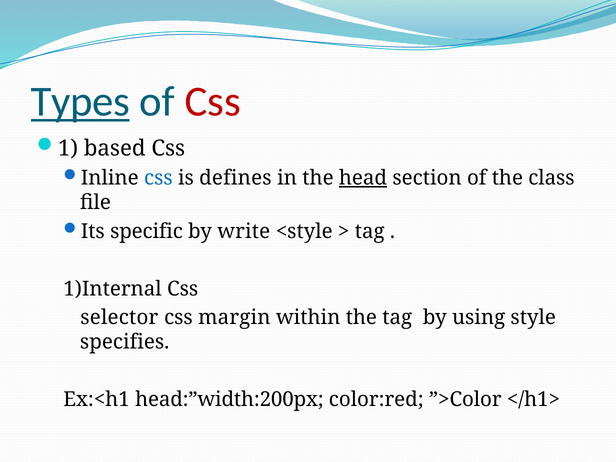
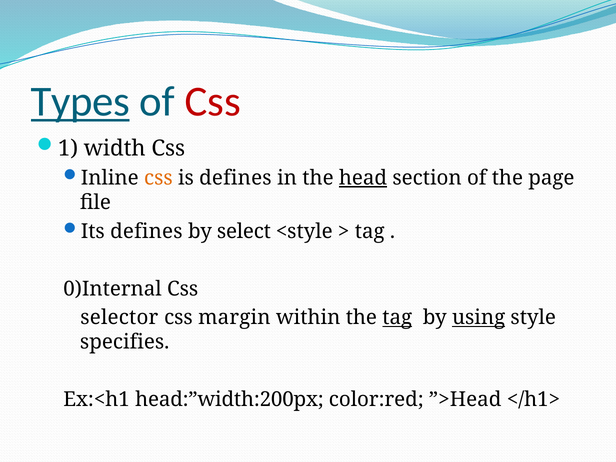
based: based -> width (115, 148)
css colour: blue -> orange (158, 178)
class: class -> page (551, 178)
Its specific: specific -> defines (146, 231)
write: write -> select (244, 231)
1)Internal: 1)Internal -> 0)Internal (113, 289)
tag underline: none -> present (397, 318)
using underline: none -> present (479, 318)
”>Color: ”>Color -> ”>Head (465, 400)
